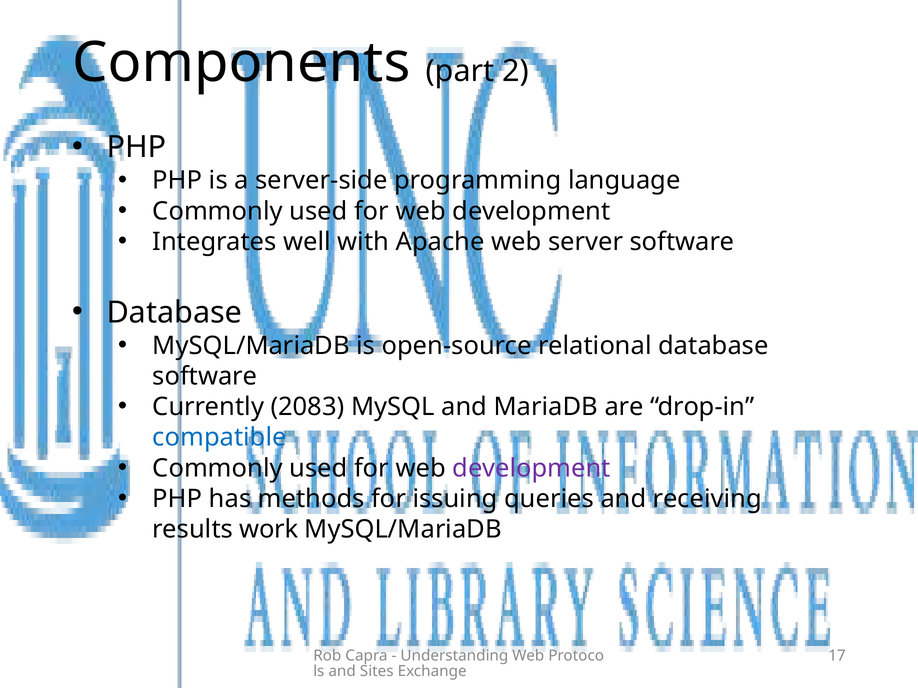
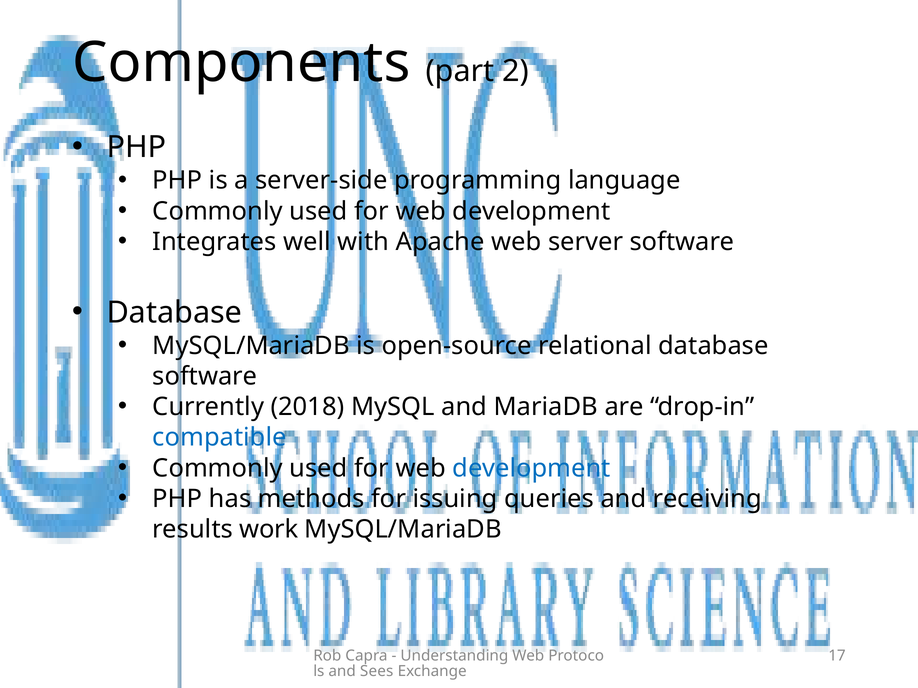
2083: 2083 -> 2018 (307, 407)
development colour: purple -> blue (531, 468)
Sites: Sites -> Sees (377, 672)
